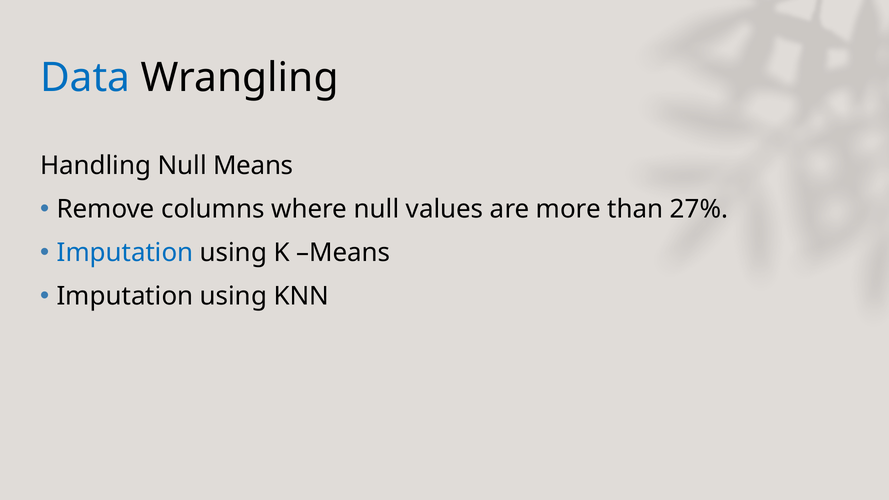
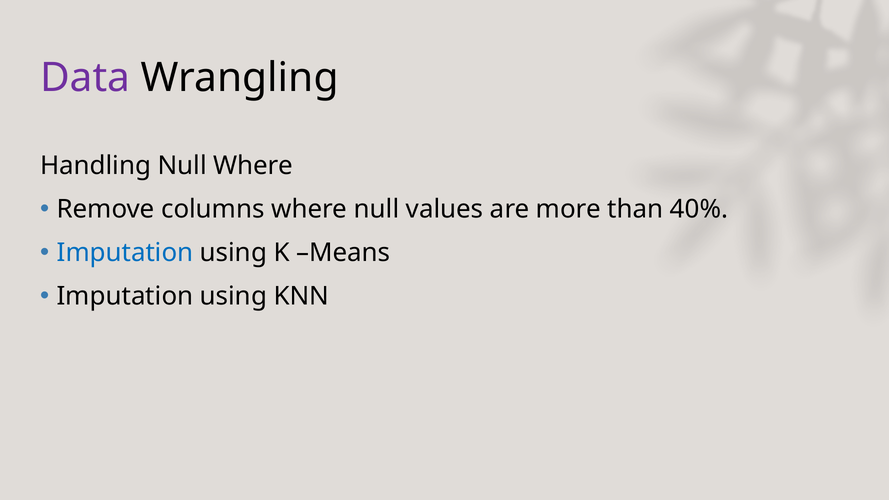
Data colour: blue -> purple (85, 78)
Null Means: Means -> Where (253, 166)
27%: 27% -> 40% (699, 209)
